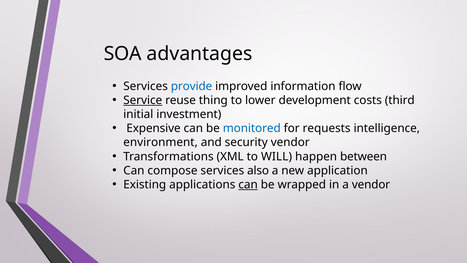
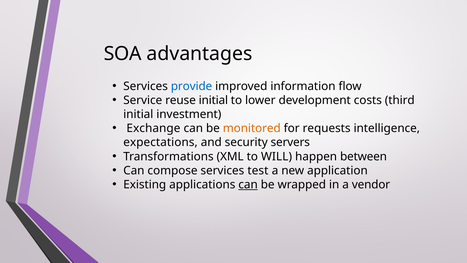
Service underline: present -> none (143, 100)
reuse thing: thing -> initial (213, 100)
Expensive: Expensive -> Exchange (153, 128)
monitored colour: blue -> orange (252, 128)
environment: environment -> expectations (160, 142)
security vendor: vendor -> servers (290, 142)
also: also -> test (258, 170)
